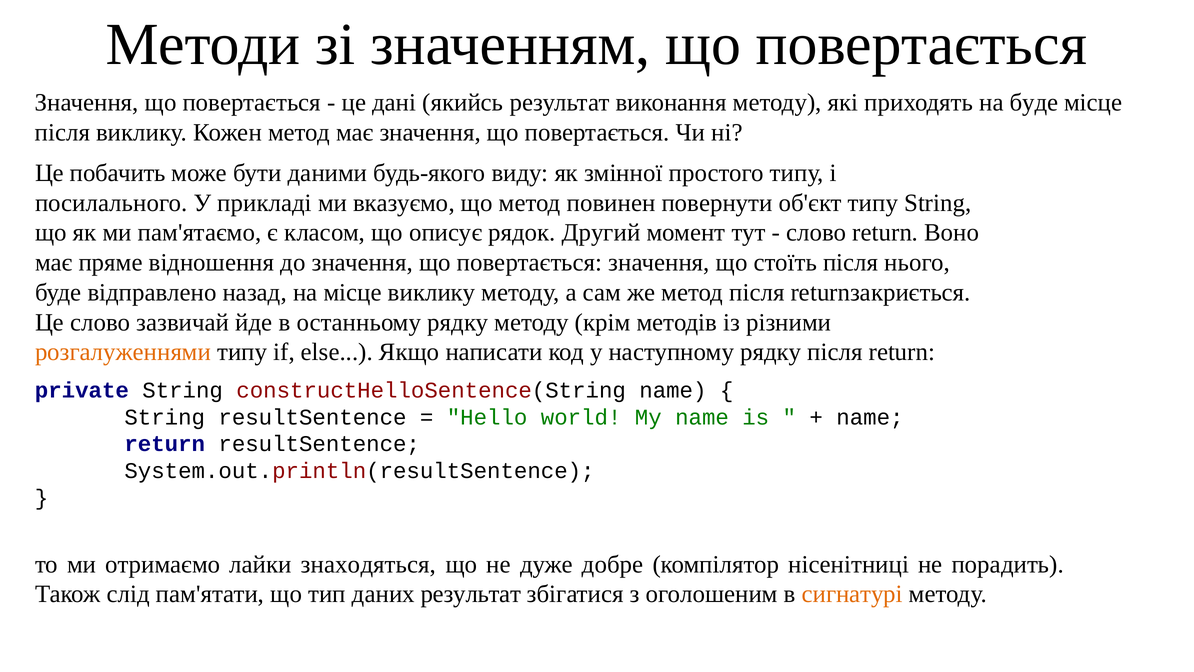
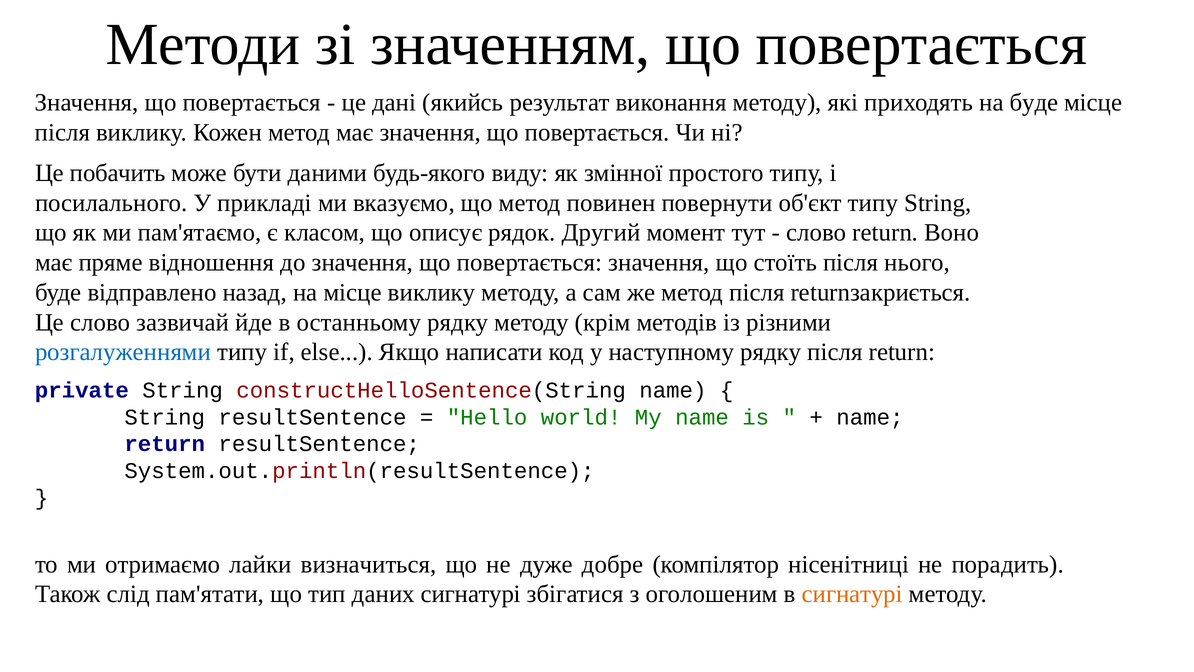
розгалуженнями colour: orange -> blue (123, 352)
знаходяться: знаходяться -> визначиться (369, 564)
даних результат: результат -> сигнатурі (471, 594)
